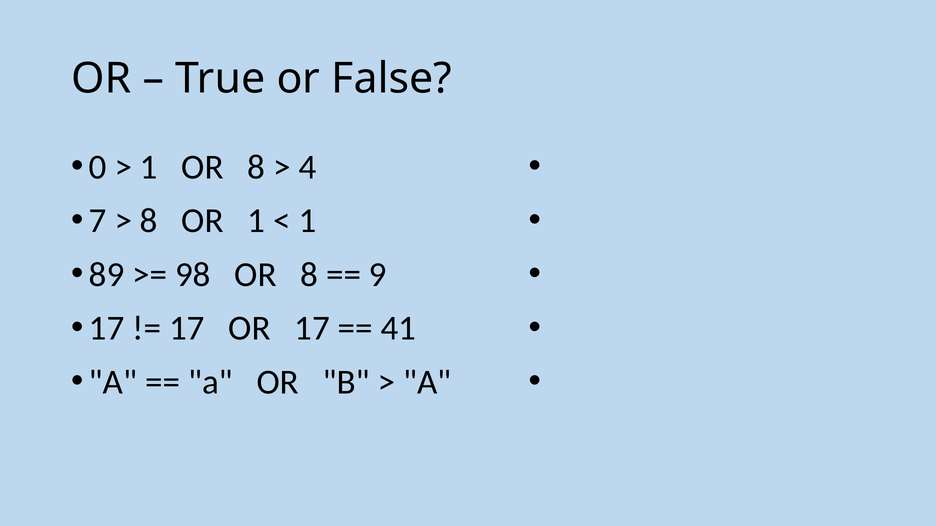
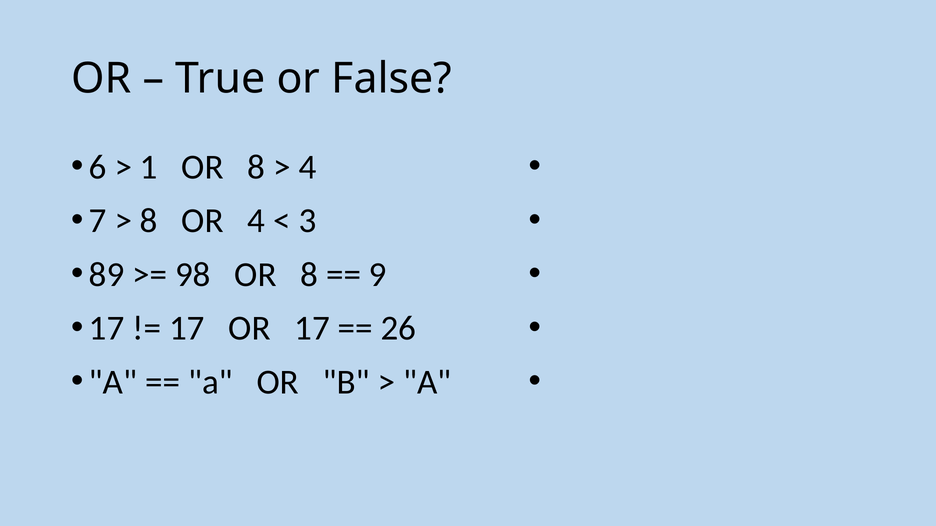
0: 0 -> 6 (98, 167)
OR 1: 1 -> 4 (256, 221)
1: 1 -> 3 (307, 221)
41: 41 -> 26 (398, 329)
